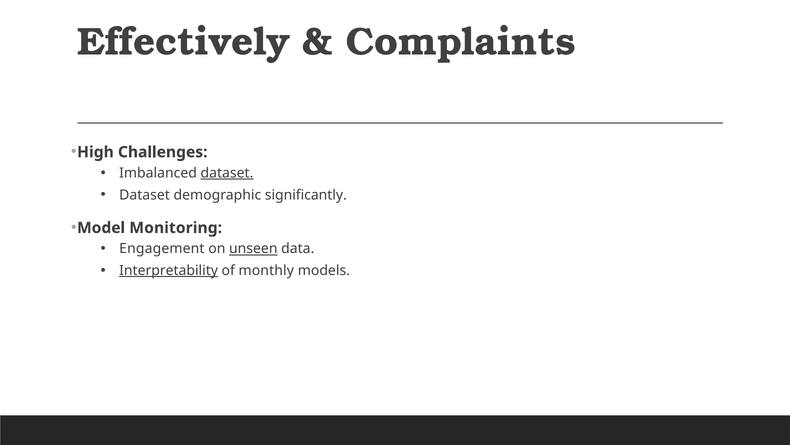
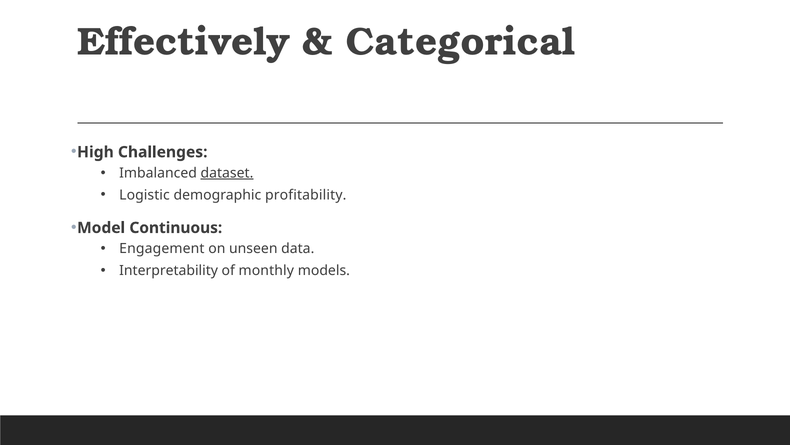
Complaints: Complaints -> Categorical (461, 42)
Dataset: Dataset -> Logistic (145, 195)
significantly: significantly -> profitability (306, 195)
Monitoring: Monitoring -> Continuous (176, 228)
unseen underline: present -> none (253, 248)
Interpretability underline: present -> none (169, 270)
